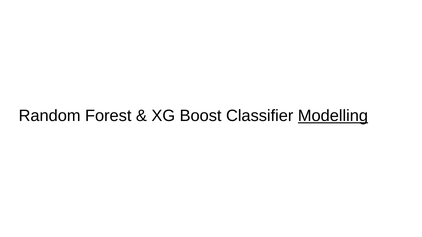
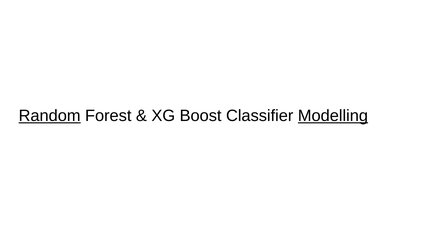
Random underline: none -> present (50, 116)
